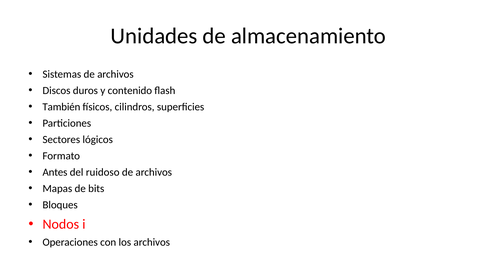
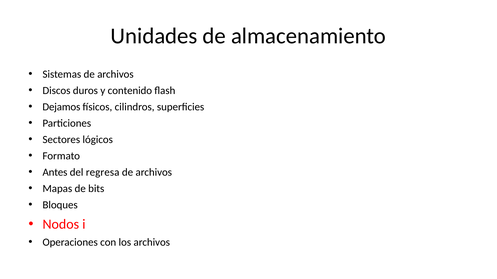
También: También -> Dejamos (61, 107)
ruidoso: ruidoso -> regresa (103, 173)
